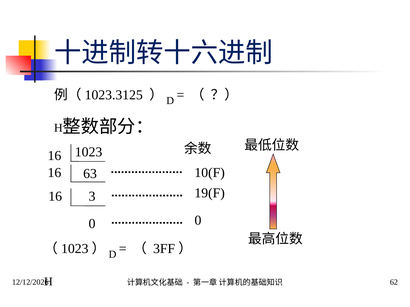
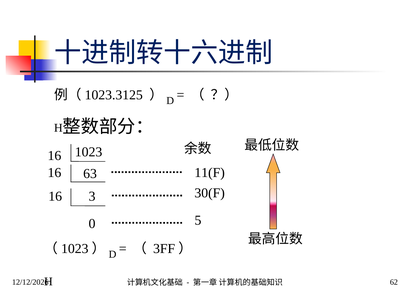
10(F: 10(F -> 11(F (210, 173)
19(F: 19(F -> 30(F (210, 193)
0 0: 0 -> 5 (198, 221)
